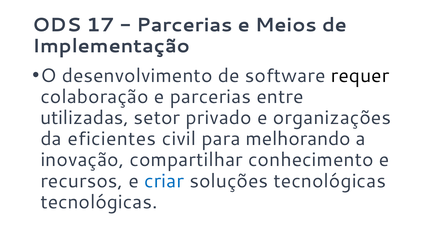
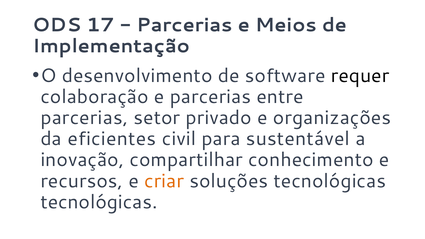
utilizadas: utilizadas -> parcerias (84, 118)
melhorando: melhorando -> sustentável (298, 139)
criar colour: blue -> orange (164, 181)
